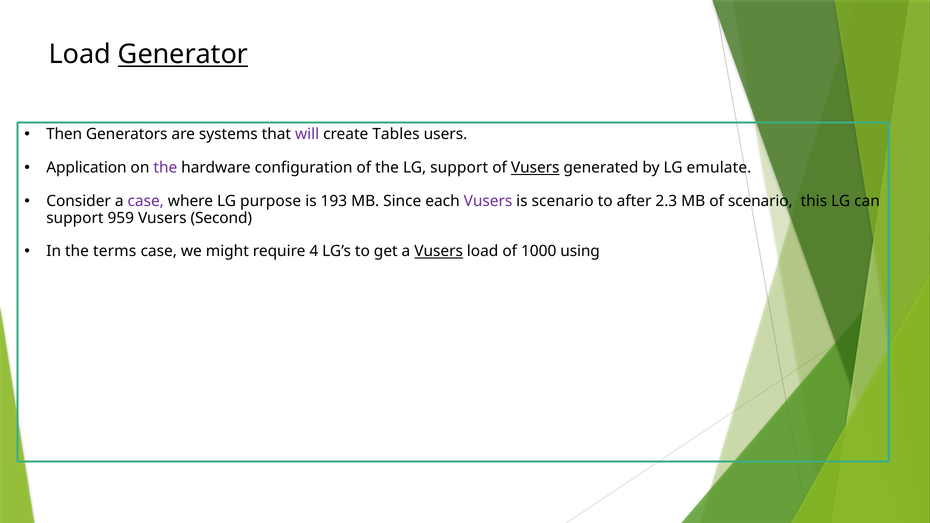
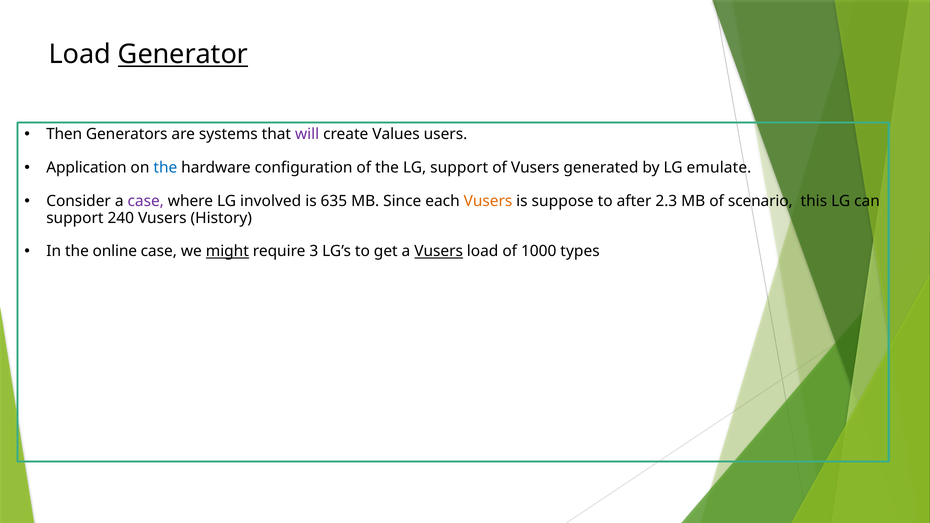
Tables: Tables -> Values (396, 134)
the colour: purple -> blue (165, 168)
Vusers underline: present -> none (535, 168)
purpose: purpose -> involved (271, 201)
193: 193 -> 635 (334, 201)
Vusers colour: purple -> orange (488, 201)
is scenario: scenario -> suppose (563, 201)
959: 959 -> 240 (121, 218)
Second: Second -> History (221, 218)
terms: terms -> online (115, 251)
might underline: none -> present (227, 251)
4: 4 -> 3 (314, 251)
using: using -> types (580, 251)
